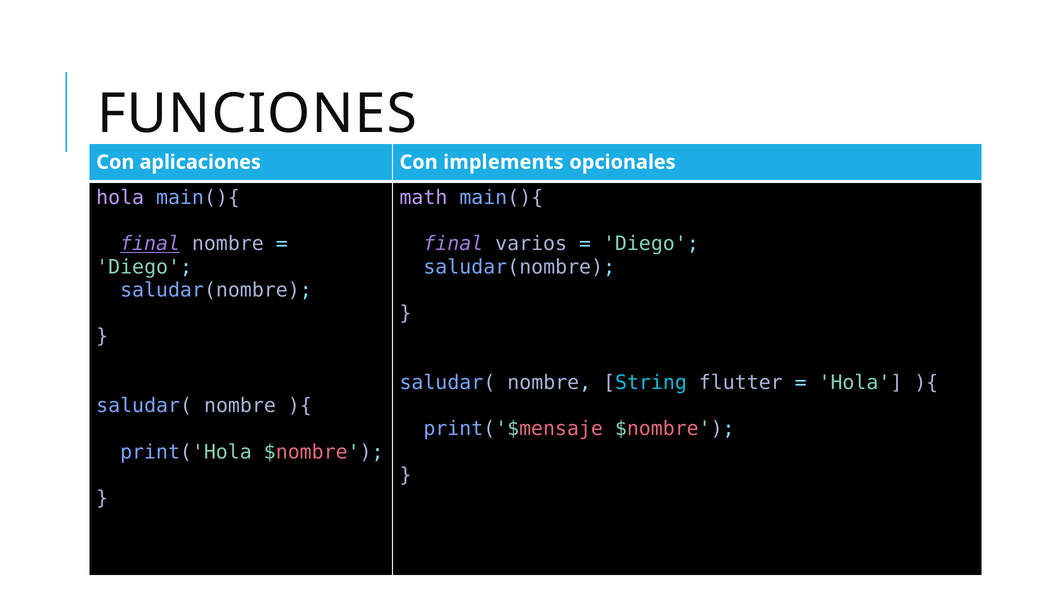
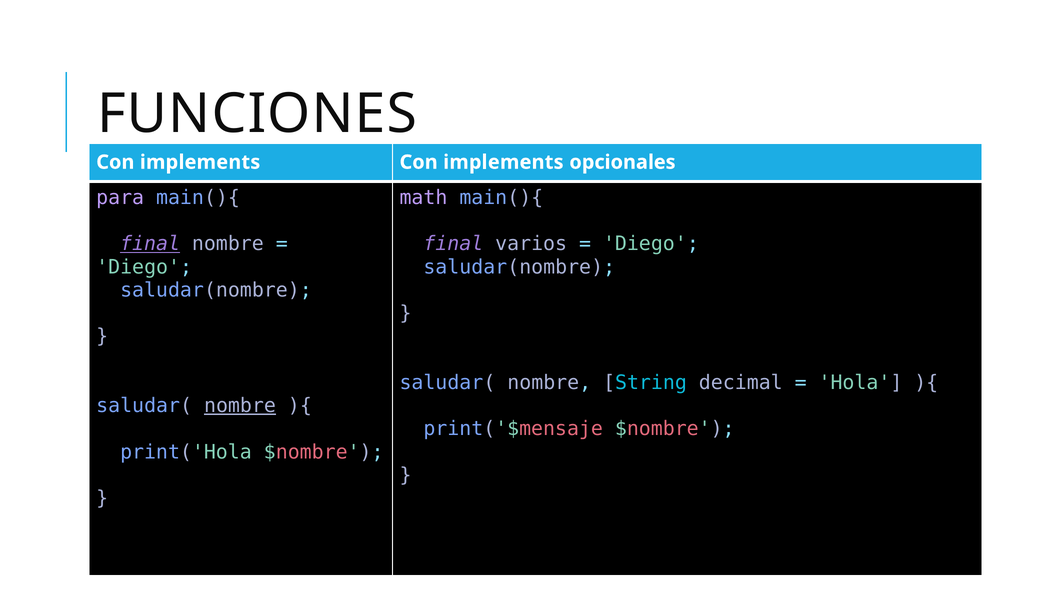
aplicaciones: aplicaciones -> implements (200, 162)
hola: hola -> para (120, 197)
flutter: flutter -> decimal (741, 382)
nombre underline: none -> present (240, 405)
